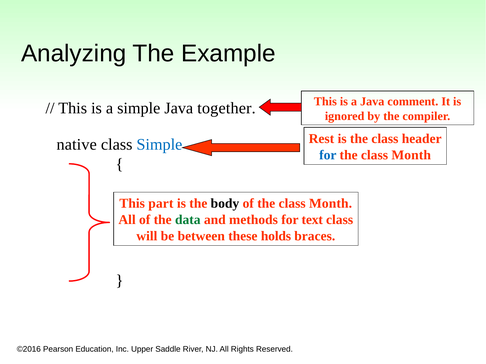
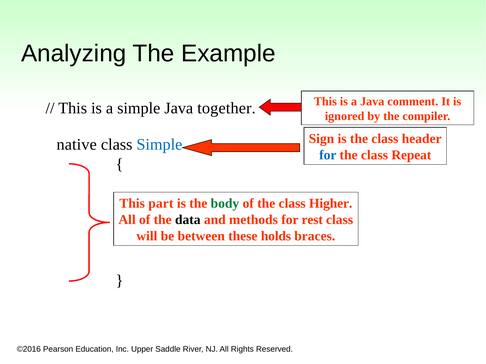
Rest: Rest -> Sign (321, 139)
Month: Month -> Repeat (411, 155)
body colour: black -> green (225, 204)
of the class Month: Month -> Higher (331, 204)
data colour: green -> black (188, 220)
text: text -> rest (312, 220)
